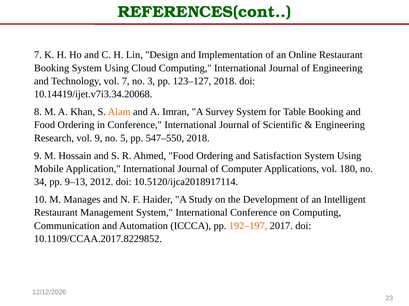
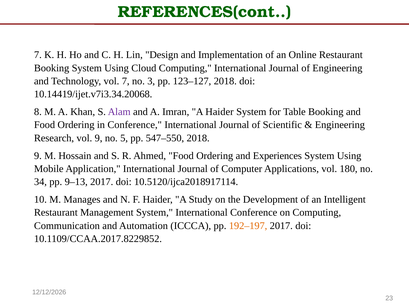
Alam colour: orange -> purple (119, 112)
A Survey: Survey -> Haider (219, 112)
Satisfaction: Satisfaction -> Experiences (277, 156)
9–13 2012: 2012 -> 2017 (102, 182)
